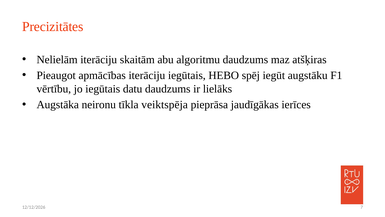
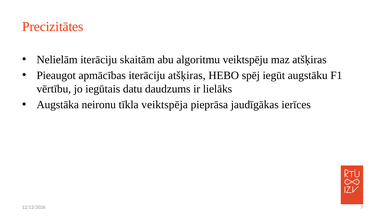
algoritmu daudzums: daudzums -> veiktspēju (245, 59)
iterāciju iegūtais: iegūtais -> atšķiras (187, 75)
